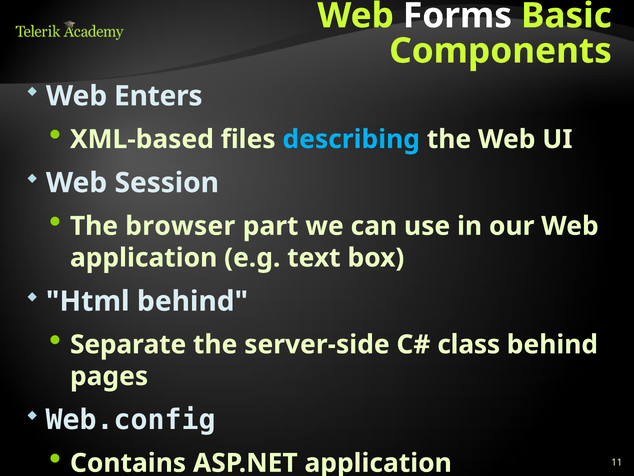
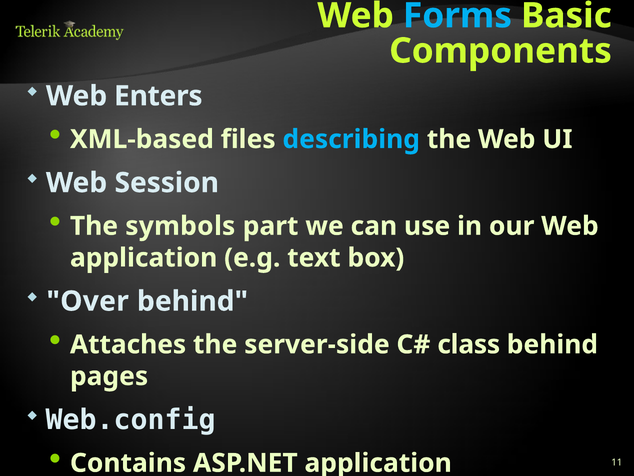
Forms colour: white -> light blue (457, 16)
browser: browser -> symbols (180, 226)
Html: Html -> Over (88, 301)
Separate: Separate -> Attaches (128, 344)
